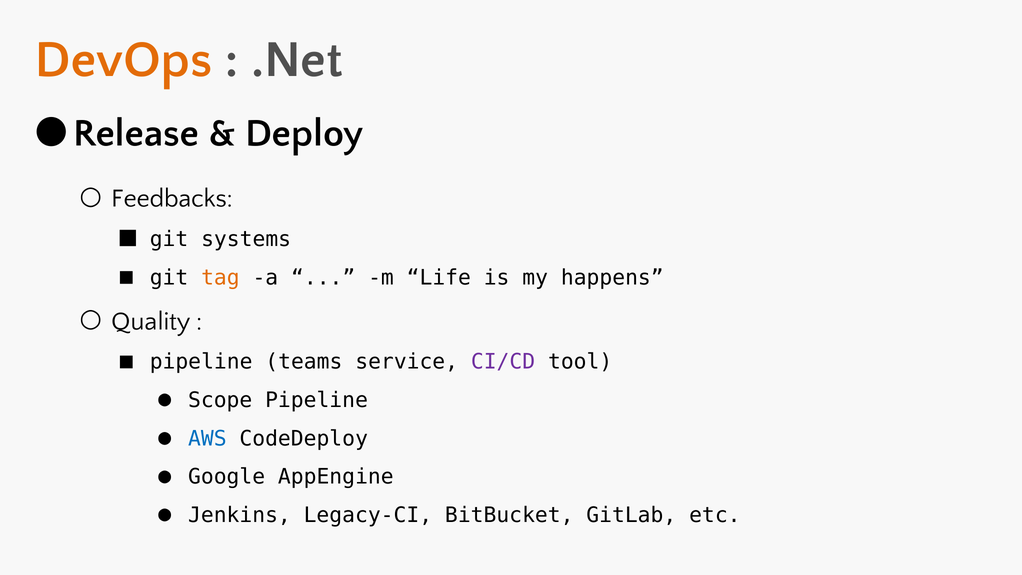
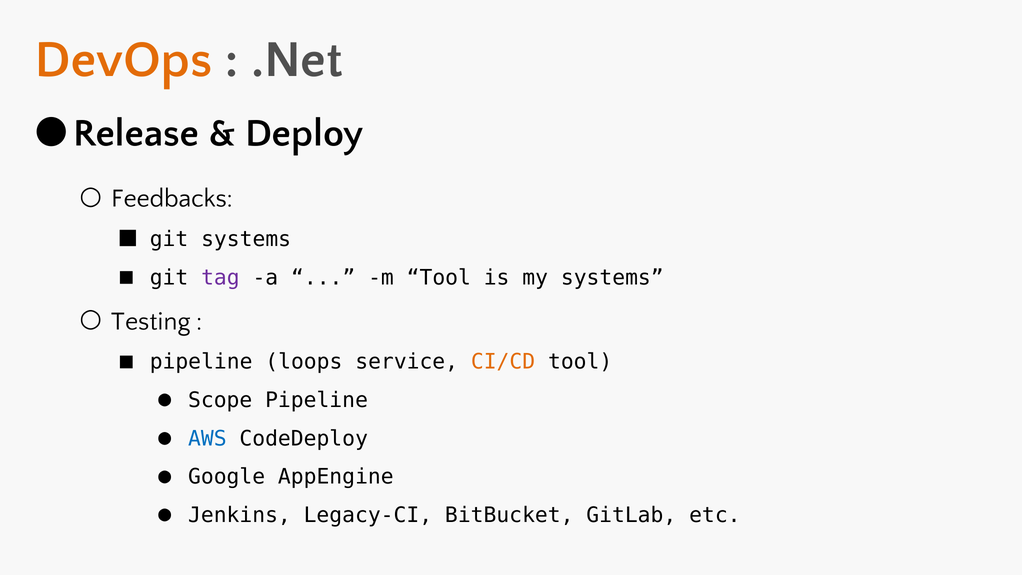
tag colour: orange -> purple (220, 277)
m Life: Life -> Tool (439, 277)
my happens: happens -> systems (612, 277)
Quality: Quality -> Testing (151, 321)
teams: teams -> loops (304, 362)
CI/CD colour: purple -> orange (503, 362)
